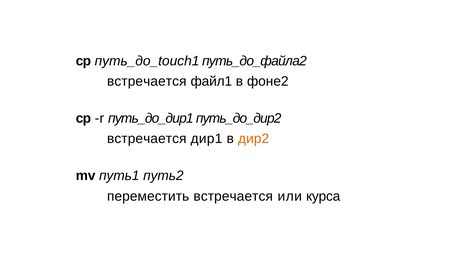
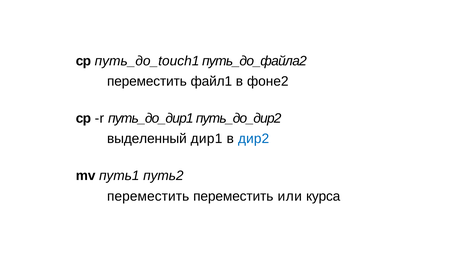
встречается: встречается -> переместить (147, 81)
встречается: встречается -> выделенный (147, 139)
дир2 colour: orange -> blue (254, 139)
переместить встречается: встречается -> переместить (233, 196)
